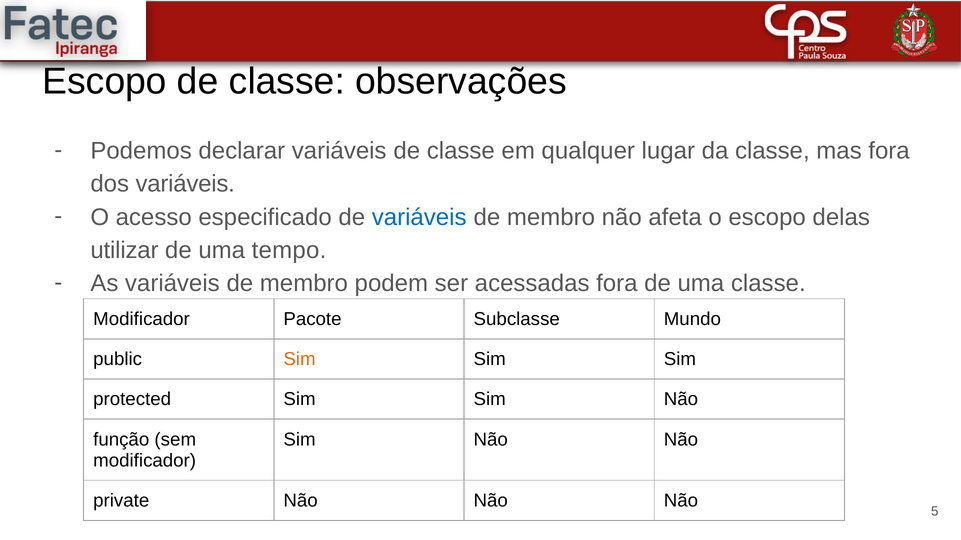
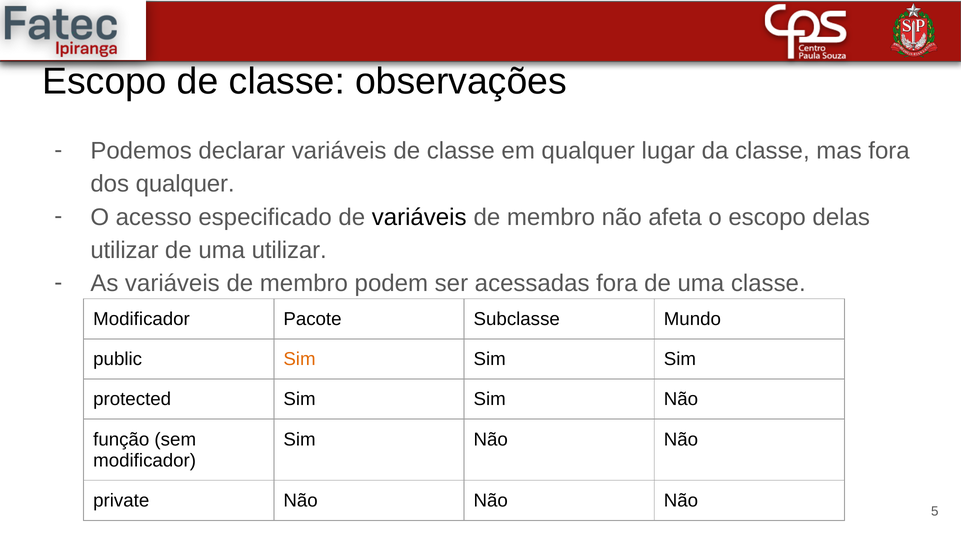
dos variáveis: variáveis -> qualquer (185, 184)
variáveis colour: blue -> black (419, 217)
uma tempo: tempo -> utilizar (289, 251)
